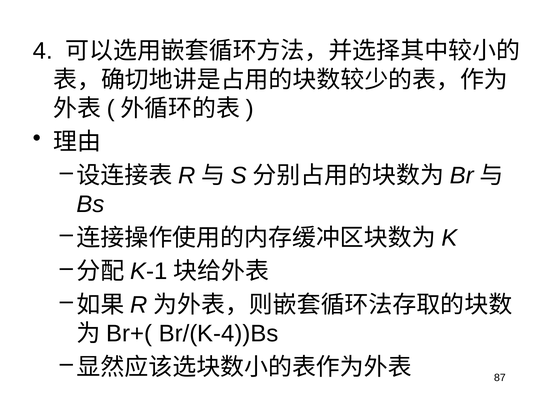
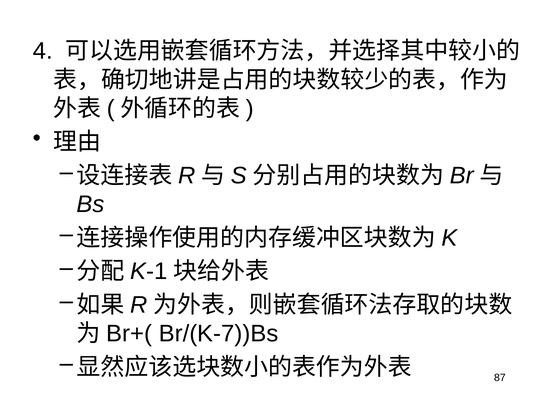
Br/(K-4))Bs: Br/(K-4))Bs -> Br/(K-7))Bs (219, 333)
